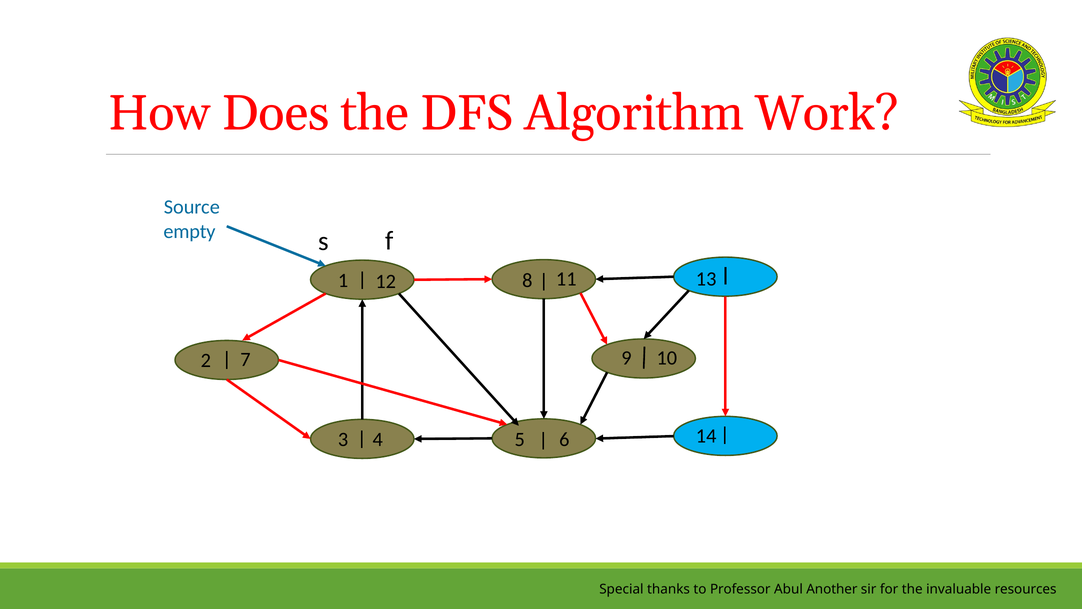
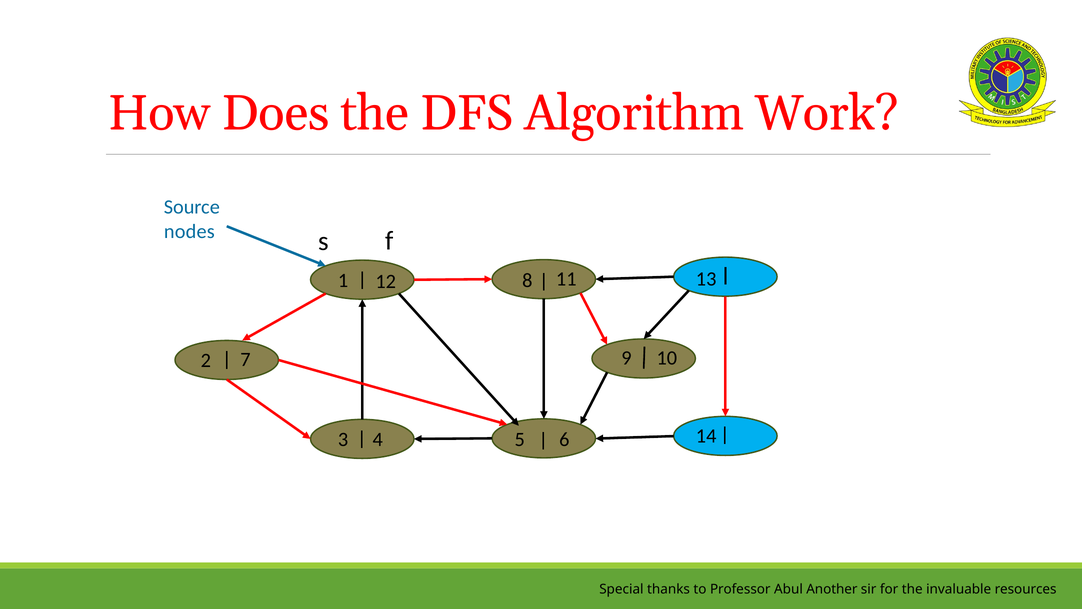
empty: empty -> nodes (189, 231)
